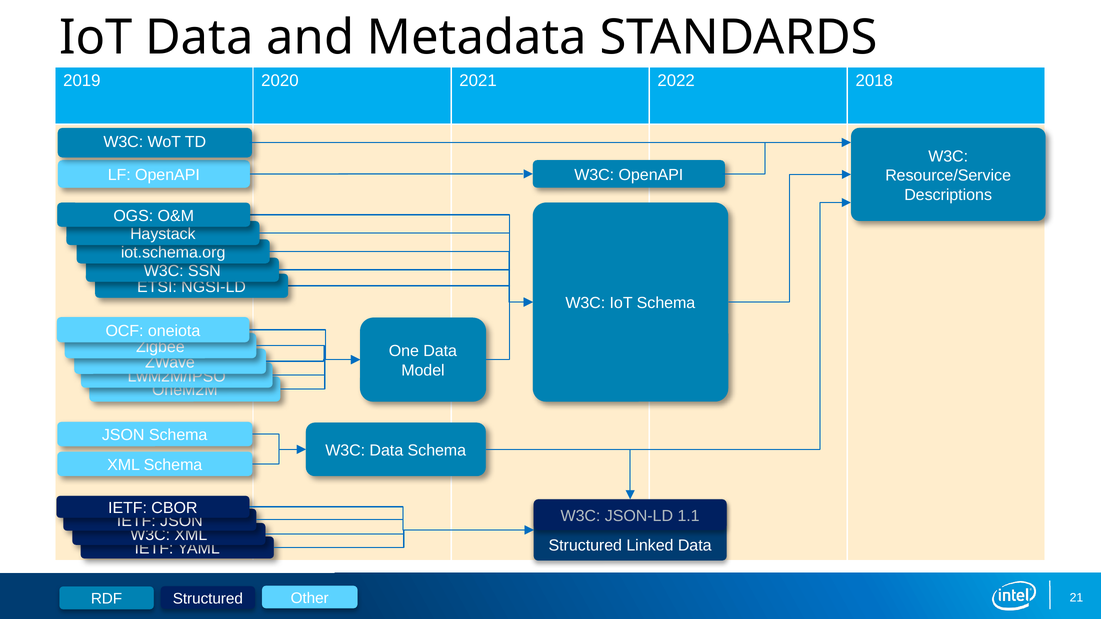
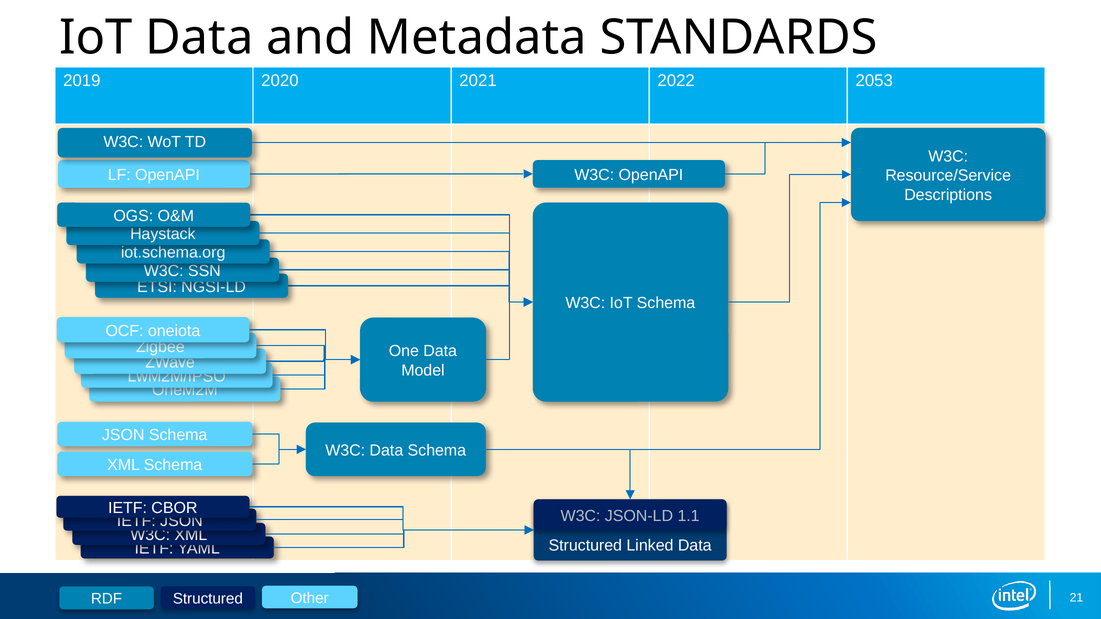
2018: 2018 -> 2053 (874, 81)
